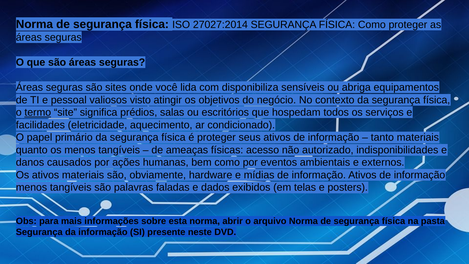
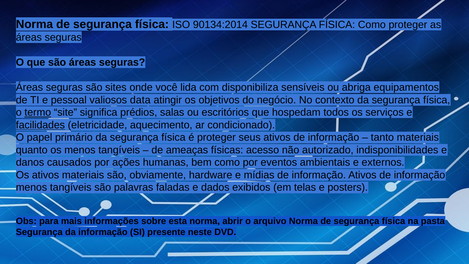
27027:2014: 27027:2014 -> 90134:2014 (220, 25)
visto: visto -> data (140, 100)
facilidades underline: none -> present (40, 125)
